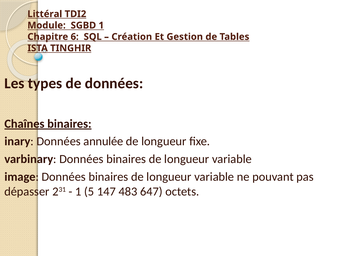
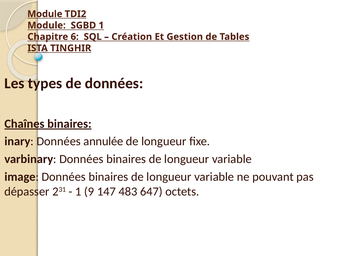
Littéral: Littéral -> Module (45, 14)
5: 5 -> 9 (89, 192)
